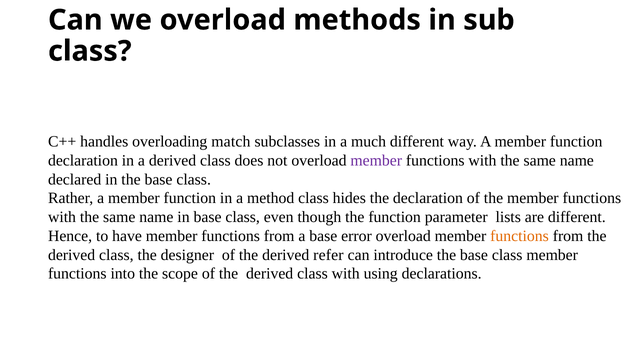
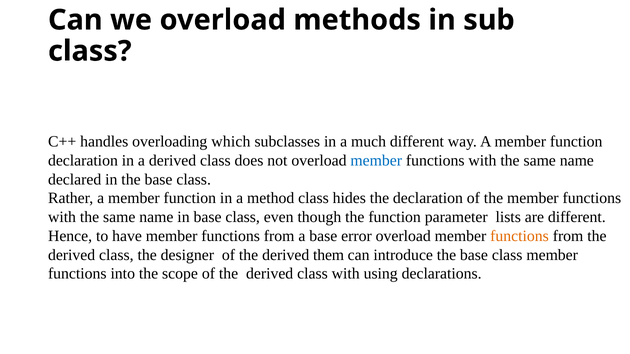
match: match -> which (231, 142)
member colour: purple -> blue (376, 161)
refer: refer -> them (329, 255)
